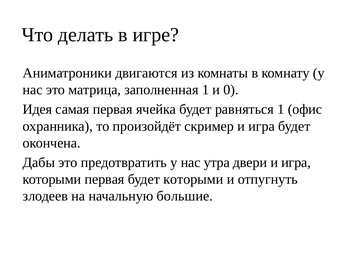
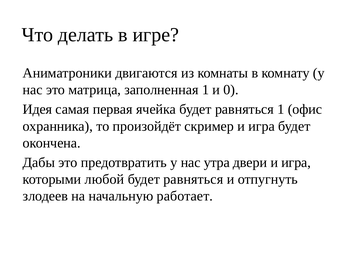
которыми первая: первая -> любой (104, 179)
которыми: которыми -> равняться (193, 179)
большие: большие -> работает (185, 196)
